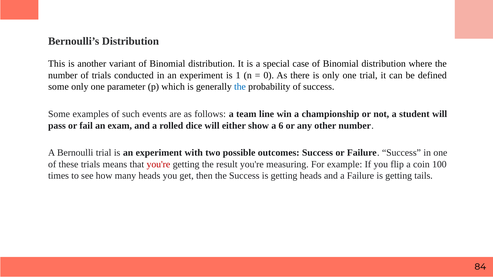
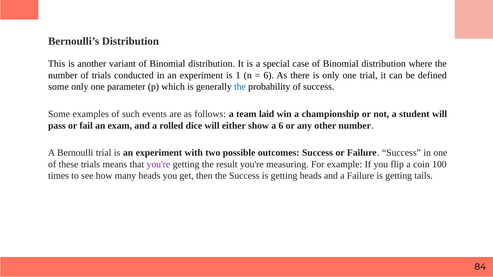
0: 0 -> 6 (269, 75)
line: line -> laid (267, 114)
you're colour: red -> purple (158, 164)
